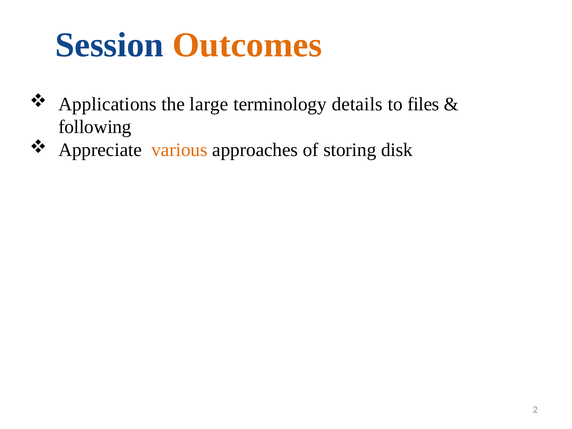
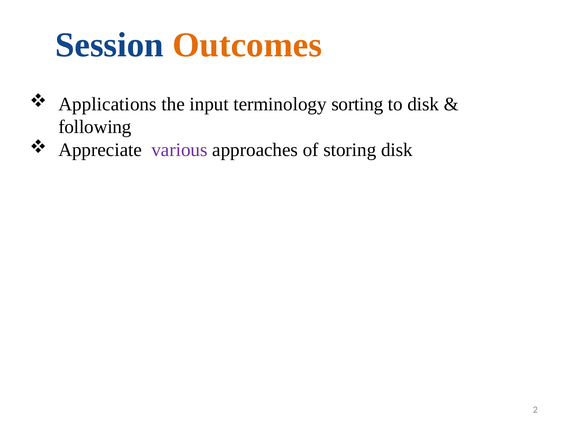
large: large -> input (209, 104)
details: details -> sorting (357, 104)
to files: files -> disk (423, 104)
various colour: orange -> purple (179, 150)
